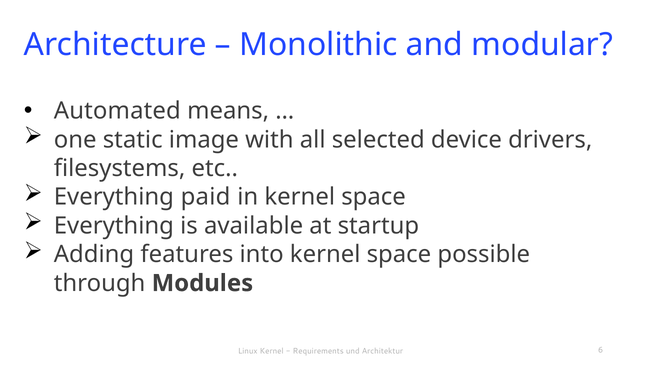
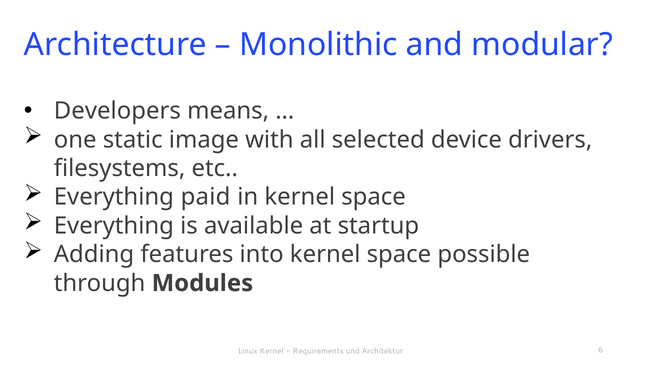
Automated: Automated -> Developers (117, 111)
